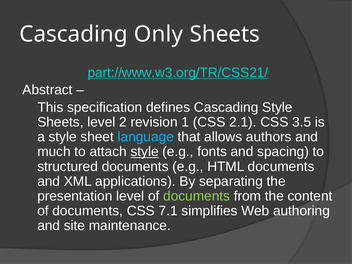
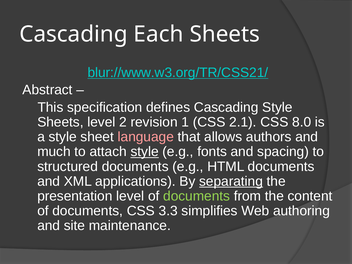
Only: Only -> Each (159, 34)
part://www.w3.org/TR/CSS21/: part://www.w3.org/TR/CSS21/ -> blur://www.w3.org/TR/CSS21/ (178, 73)
3.5: 3.5 -> 8.0 (302, 122)
language colour: light blue -> pink (146, 137)
separating underline: none -> present (231, 181)
7.1: 7.1 -> 3.3 (168, 211)
